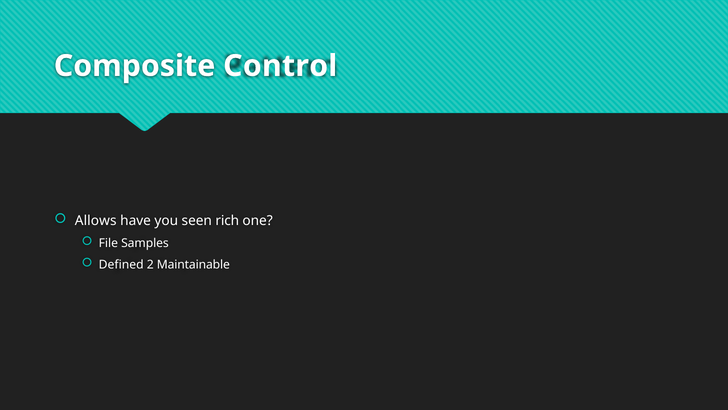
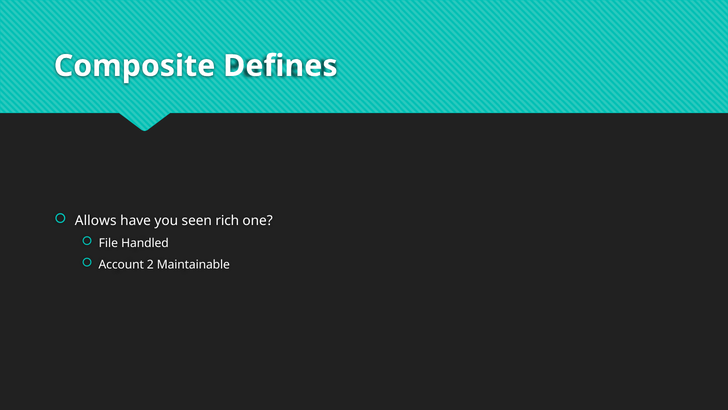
Control: Control -> Defines (280, 66)
Samples: Samples -> Handled (145, 243)
Defined: Defined -> Account (121, 265)
